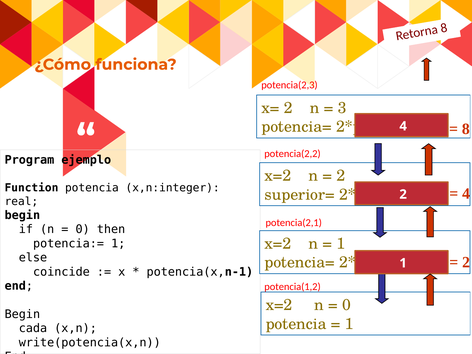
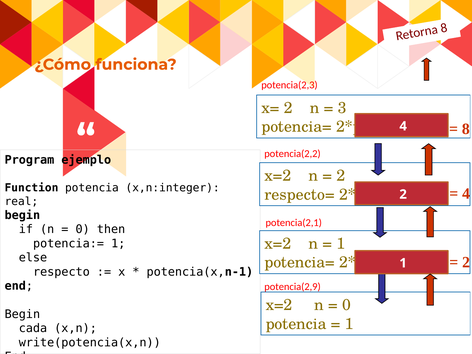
superior=: superior= -> respecto= (300, 195)
coincide: coincide -> respecto (61, 272)
potencia(1,2: potencia(1,2 -> potencia(2,9 (293, 287)
